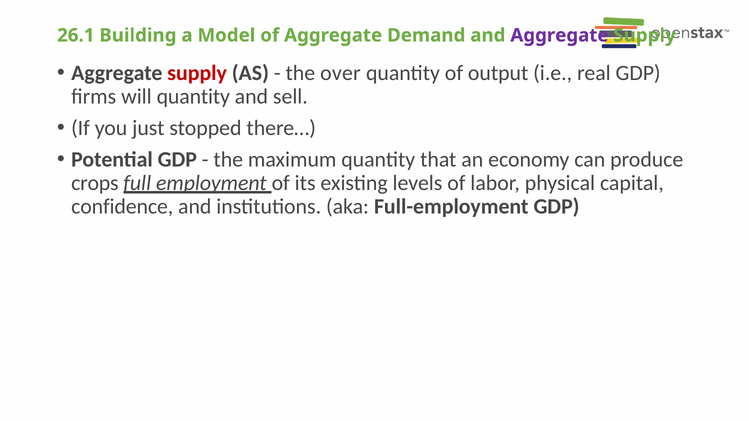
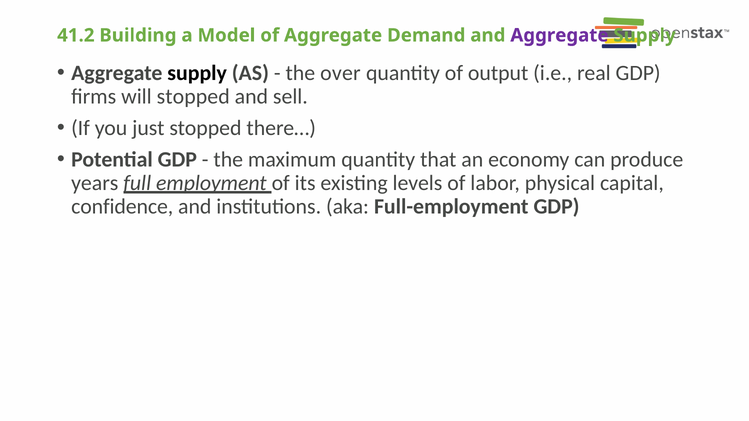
26.1: 26.1 -> 41.2 (76, 35)
supply colour: red -> black (197, 73)
will quantity: quantity -> stopped (193, 97)
crops: crops -> years (95, 183)
